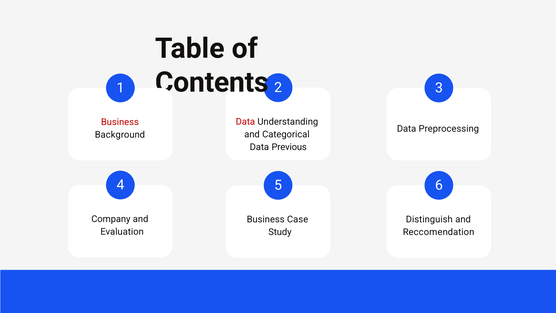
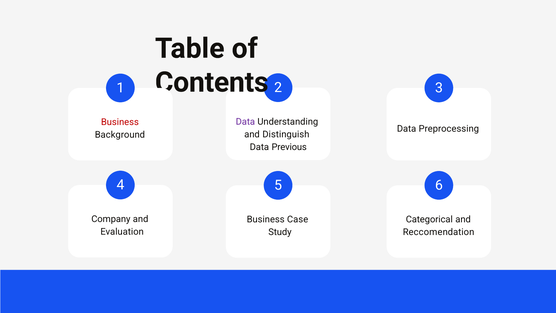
Data colour: red -> purple (245, 122)
Categorical: Categorical -> Distinguish (286, 134)
Distinguish: Distinguish -> Categorical (429, 219)
